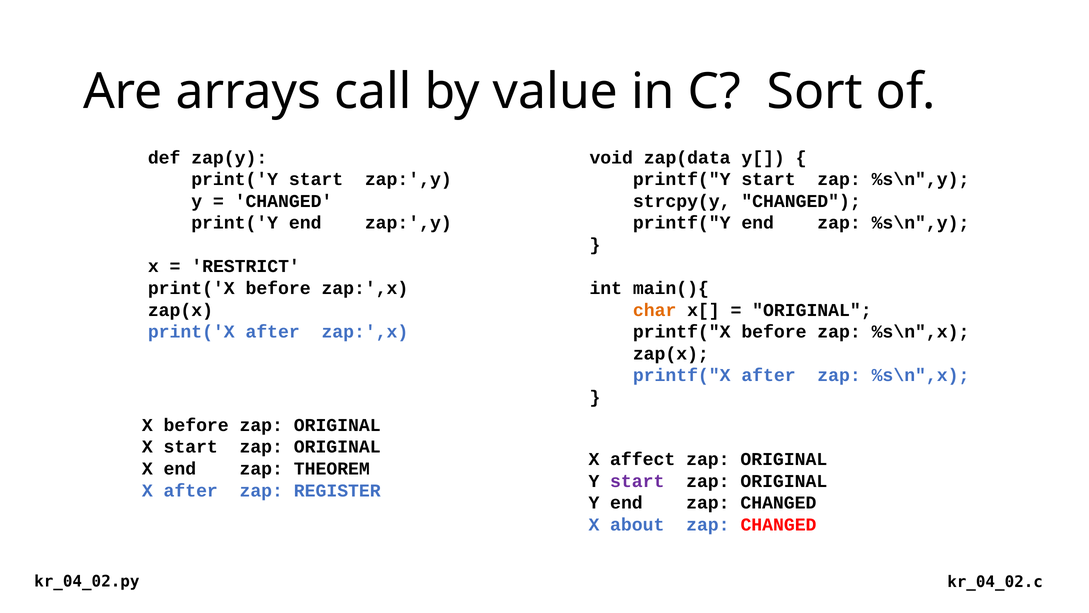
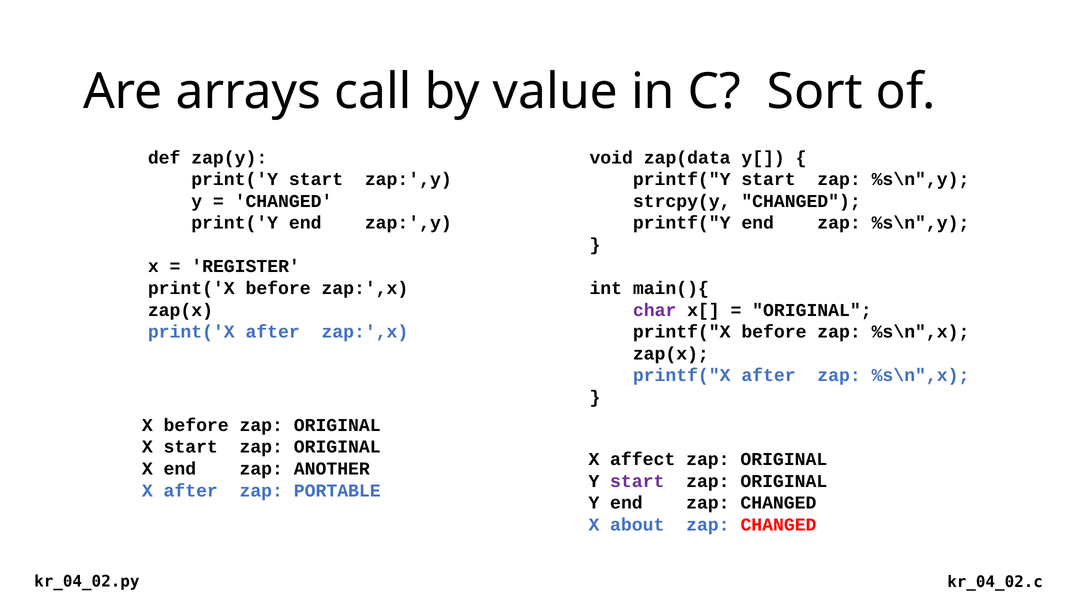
RESTRICT: RESTRICT -> REGISTER (246, 266)
char colour: orange -> purple (655, 310)
THEOREM: THEOREM -> ANOTHER (332, 468)
REGISTER: REGISTER -> PORTABLE (337, 490)
